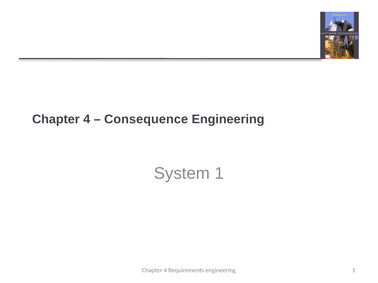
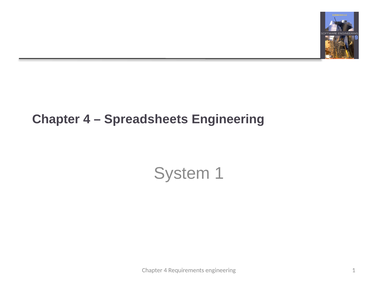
Consequence: Consequence -> Spreadsheets (146, 119)
